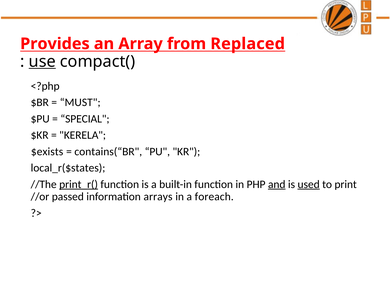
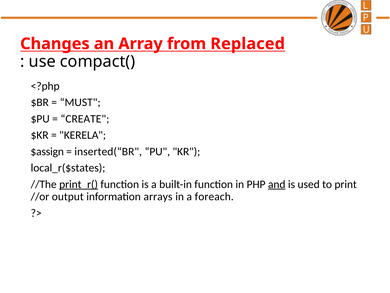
Provides: Provides -> Changes (55, 44)
use underline: present -> none (42, 61)
SPECIAL: SPECIAL -> CREATE (85, 119)
$exists: $exists -> $assign (47, 151)
contains(“BR: contains(“BR -> inserted(“BR (108, 151)
used underline: present -> none (309, 184)
passed: passed -> output (68, 196)
